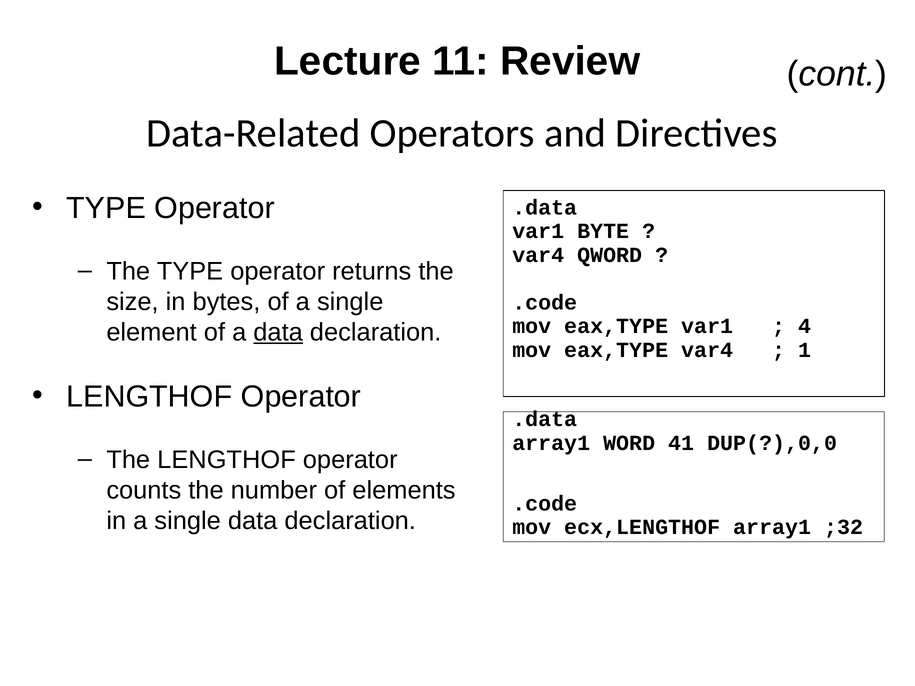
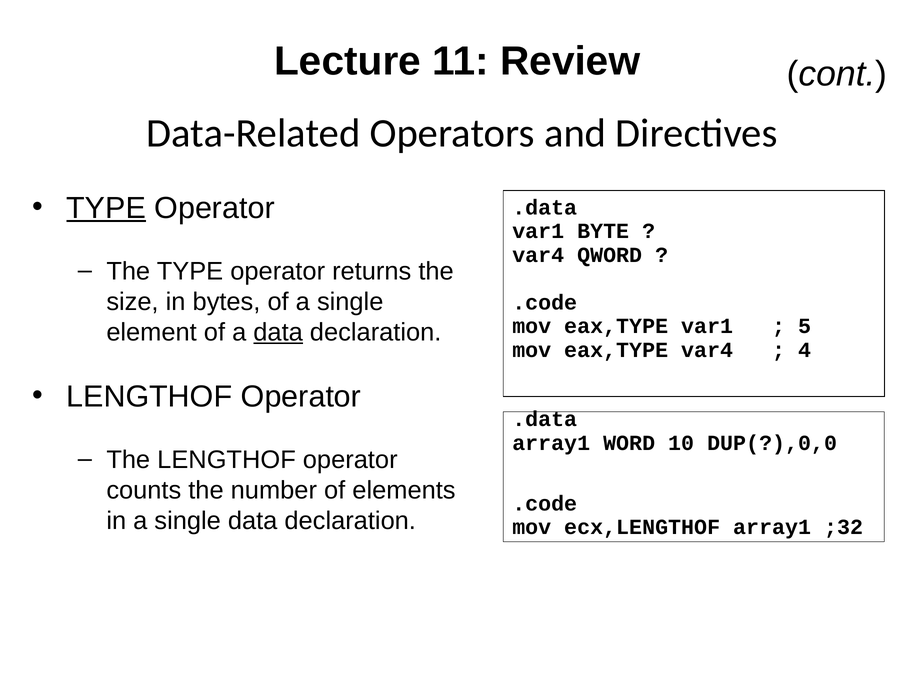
TYPE underline: none -> present (106, 208)
4: 4 -> 5 (805, 326)
1: 1 -> 4 (805, 350)
41: 41 -> 10 (681, 443)
